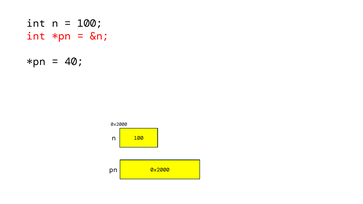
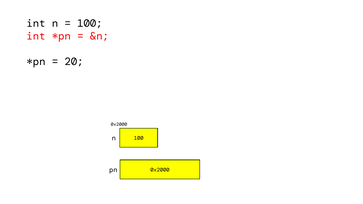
40: 40 -> 20 (74, 62)
